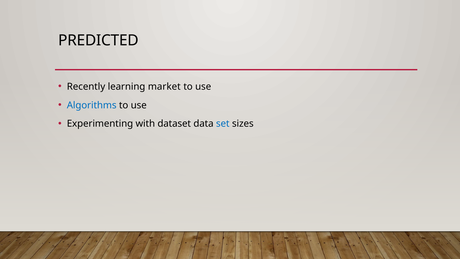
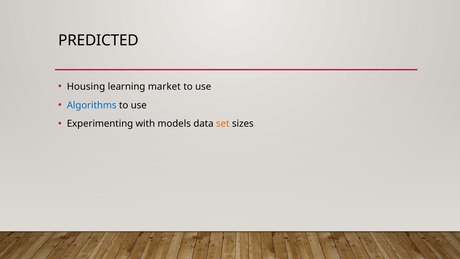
Recently: Recently -> Housing (86, 86)
dataset: dataset -> models (174, 124)
set colour: blue -> orange (223, 124)
